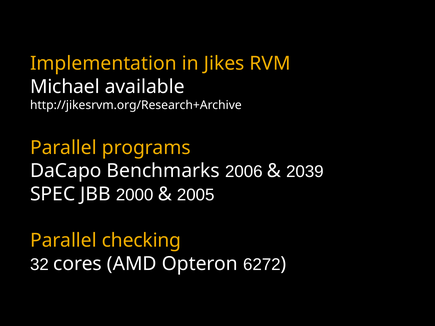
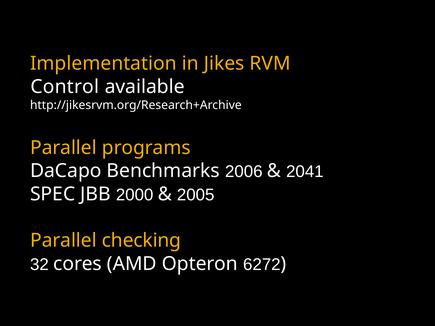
Michael: Michael -> Control (65, 87)
2039: 2039 -> 2041 (305, 172)
